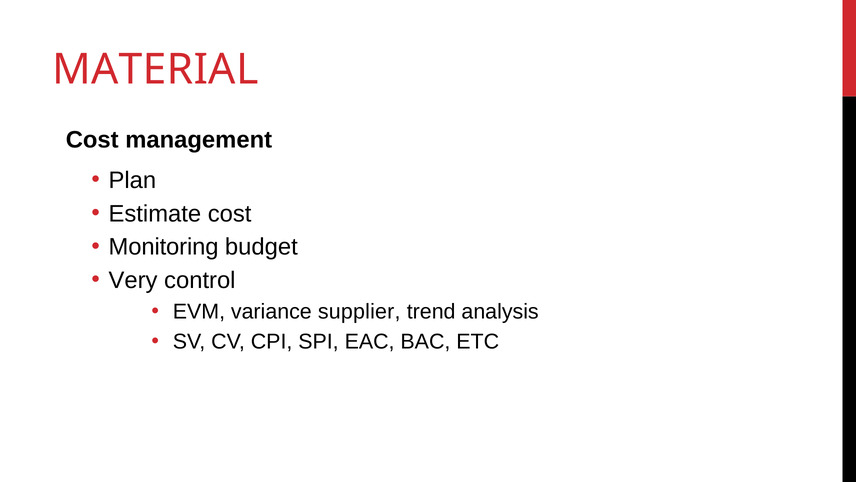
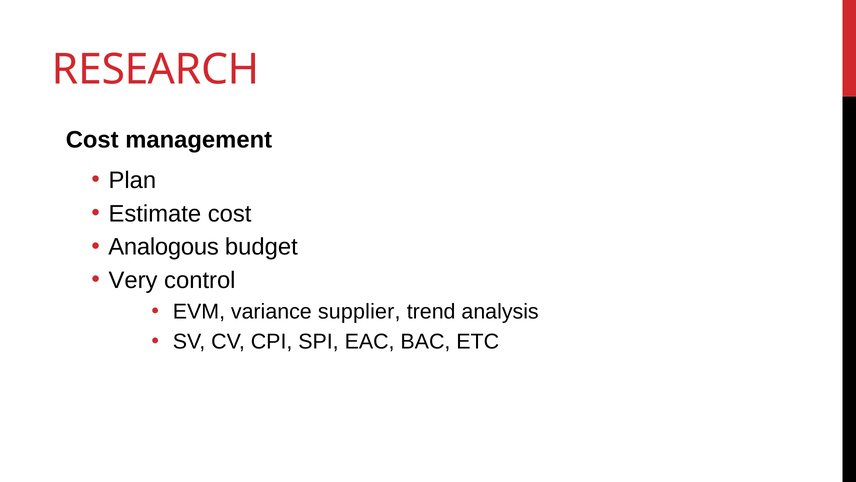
MATERIAL: MATERIAL -> RESEARCH (156, 69)
Monitoring: Monitoring -> Analogous (164, 247)
